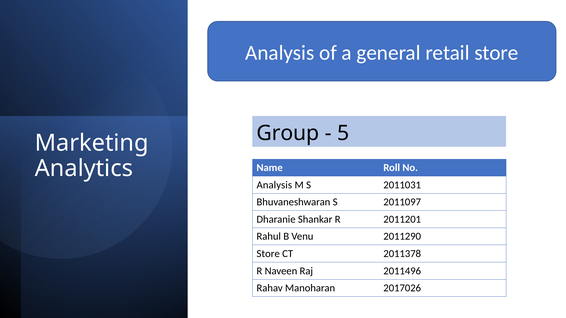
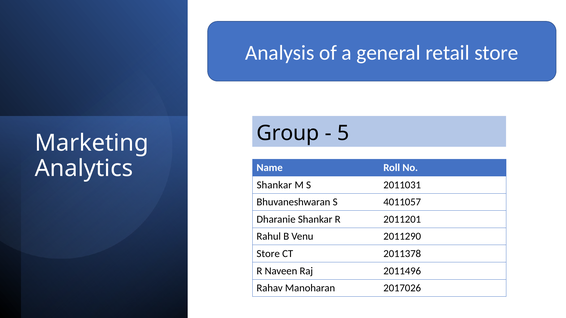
Analysis: Analysis -> Shankar (274, 185)
2011097: 2011097 -> 4011057 (402, 202)
